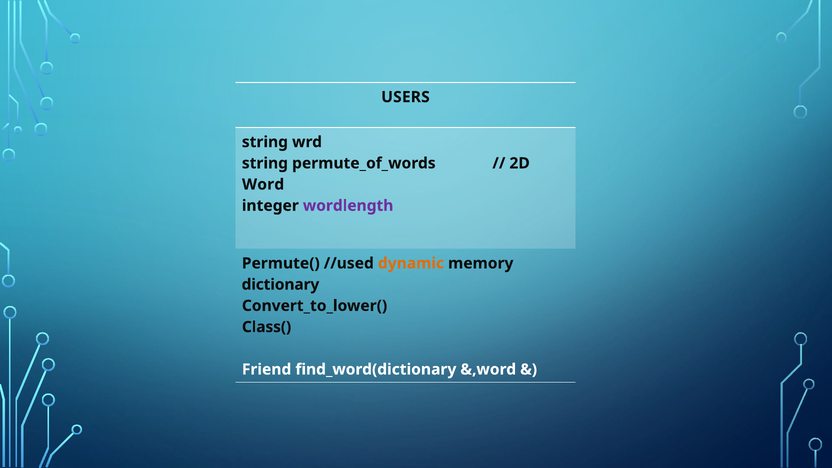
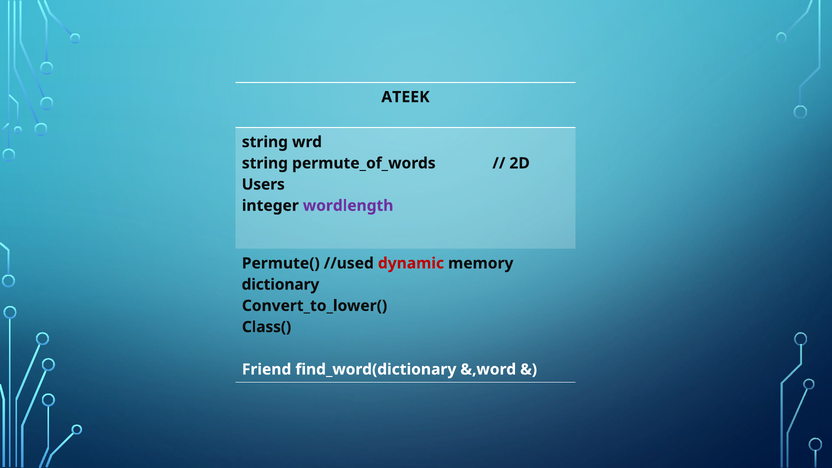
USERS: USERS -> ATEEK (405, 97)
Word: Word -> Users (263, 184)
dynamic colour: orange -> red (411, 263)
